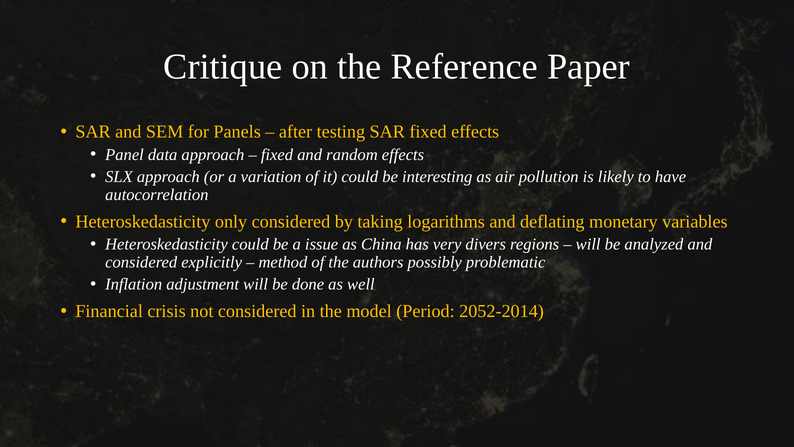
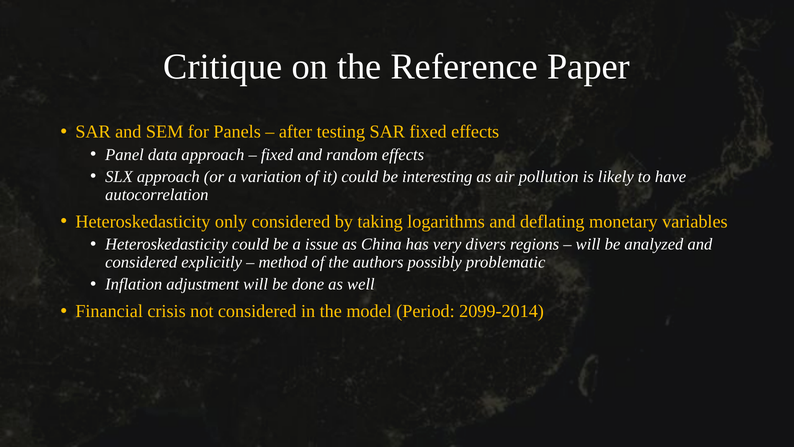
2052-2014: 2052-2014 -> 2099-2014 (502, 311)
